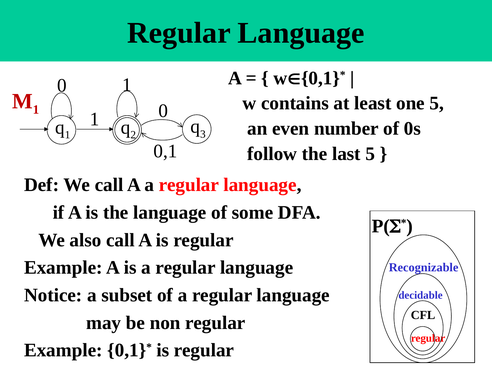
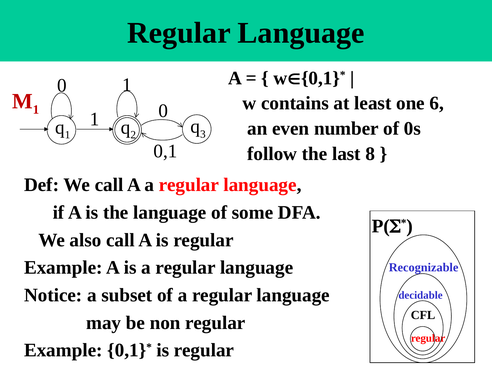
one 5: 5 -> 6 (437, 103)
last 5: 5 -> 8 (370, 154)
